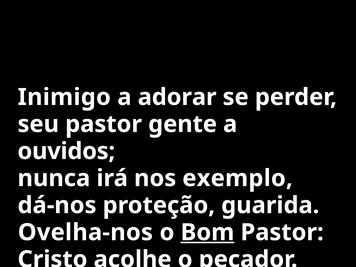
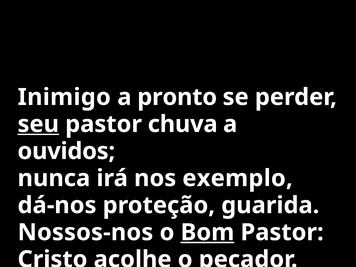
adorar: adorar -> pronto (177, 97)
seu underline: none -> present (38, 124)
gente: gente -> chuva (183, 124)
Ovelha-nos: Ovelha-nos -> Nossos-nos (85, 232)
